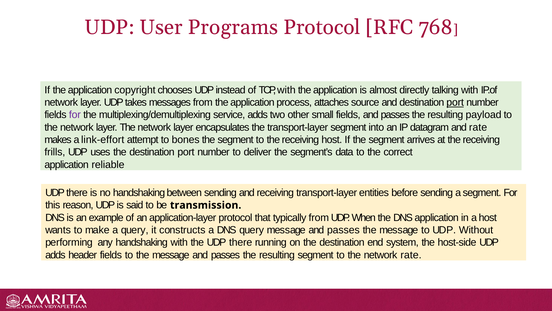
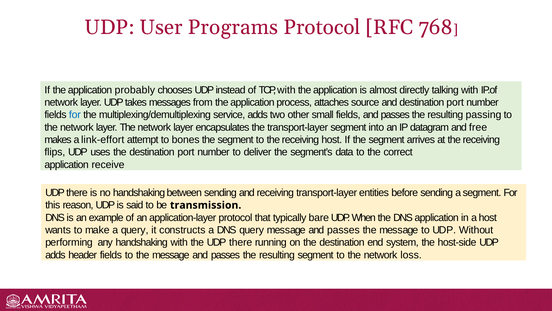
copyright: copyright -> probably (135, 90)
port underline: present -> none (455, 102)
for colour: purple -> blue (75, 115)
payload: payload -> passing (484, 115)
and rate: rate -> free (478, 127)
frills: frills -> flips (55, 152)
reliable: reliable -> receive (108, 164)
typically from: from -> bare (319, 217)
network rate: rate -> loss (411, 255)
